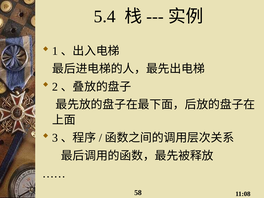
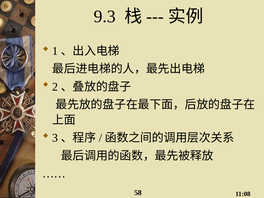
5.4: 5.4 -> 9.3 (105, 16)
